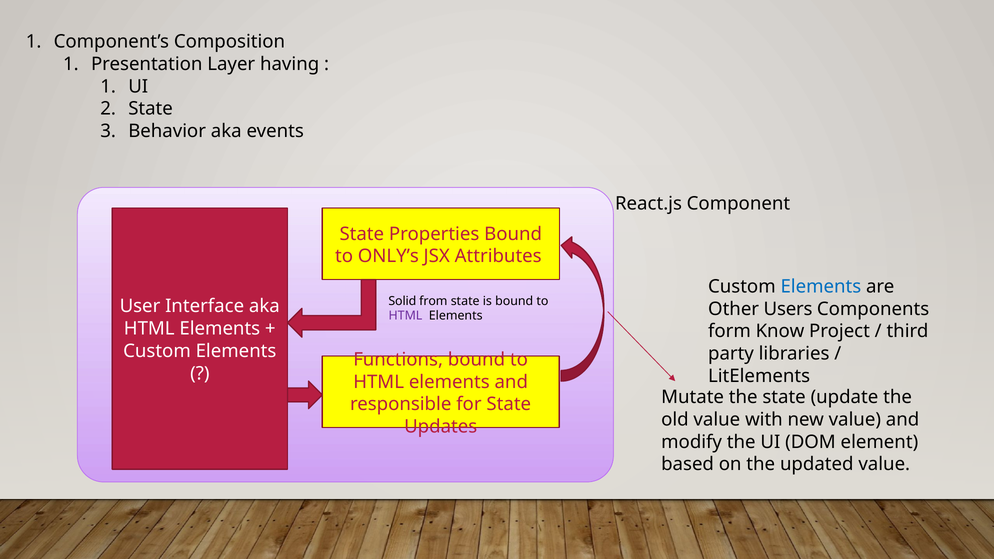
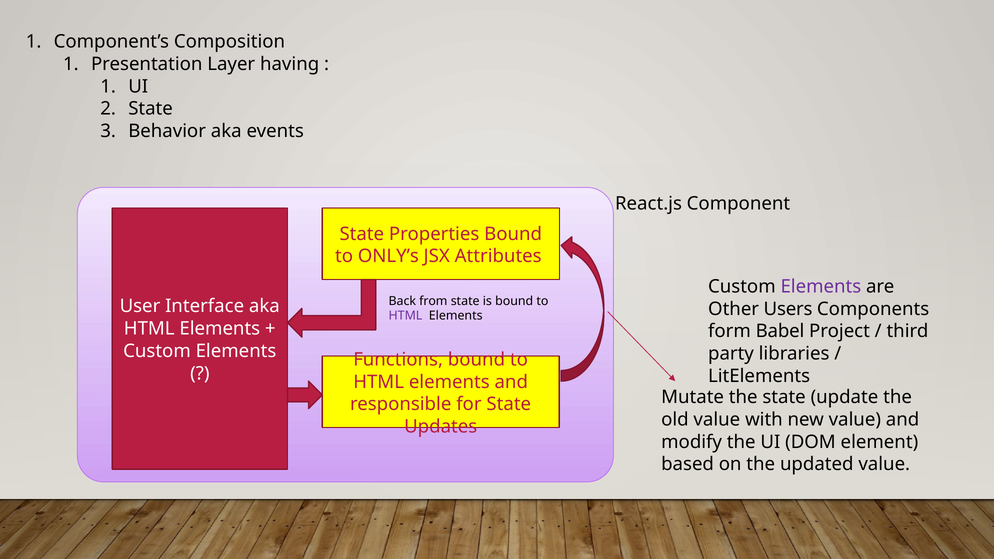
Elements colour: blue -> purple (821, 287)
Solid: Solid -> Back (402, 301)
Know: Know -> Babel (780, 331)
